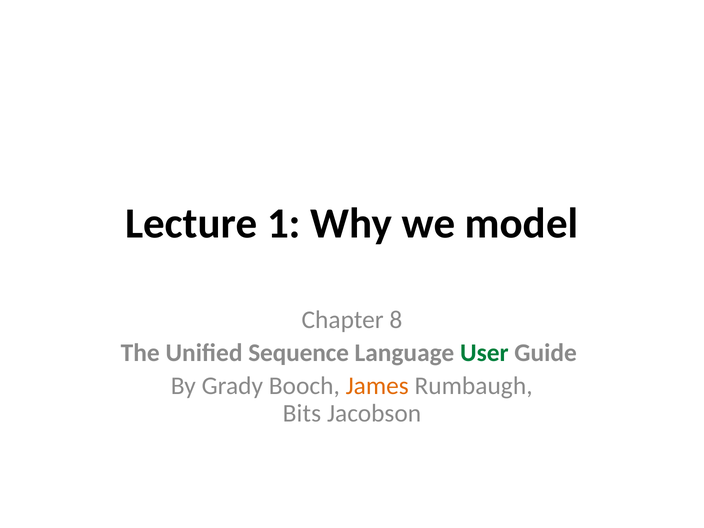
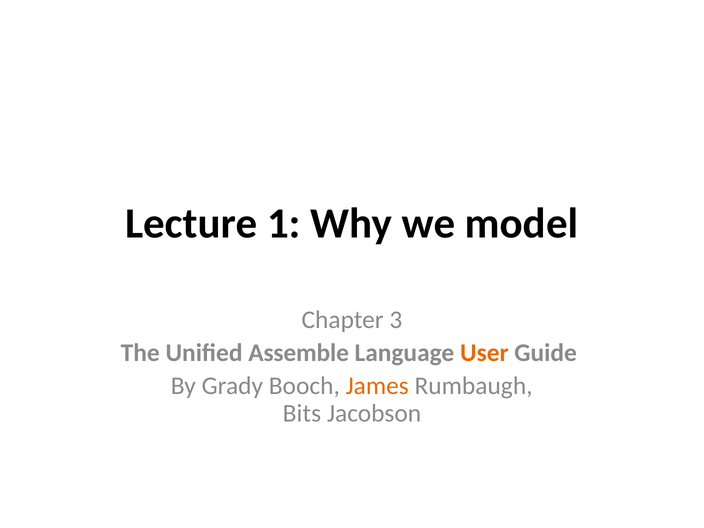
8: 8 -> 3 (396, 320)
Sequence: Sequence -> Assemble (299, 353)
User colour: green -> orange (484, 353)
